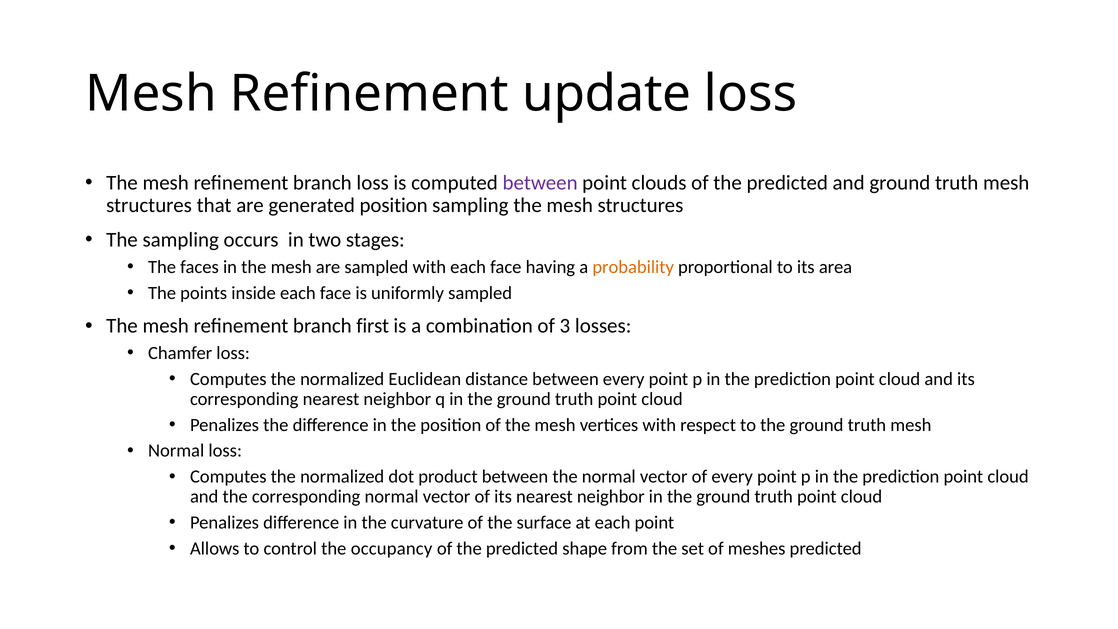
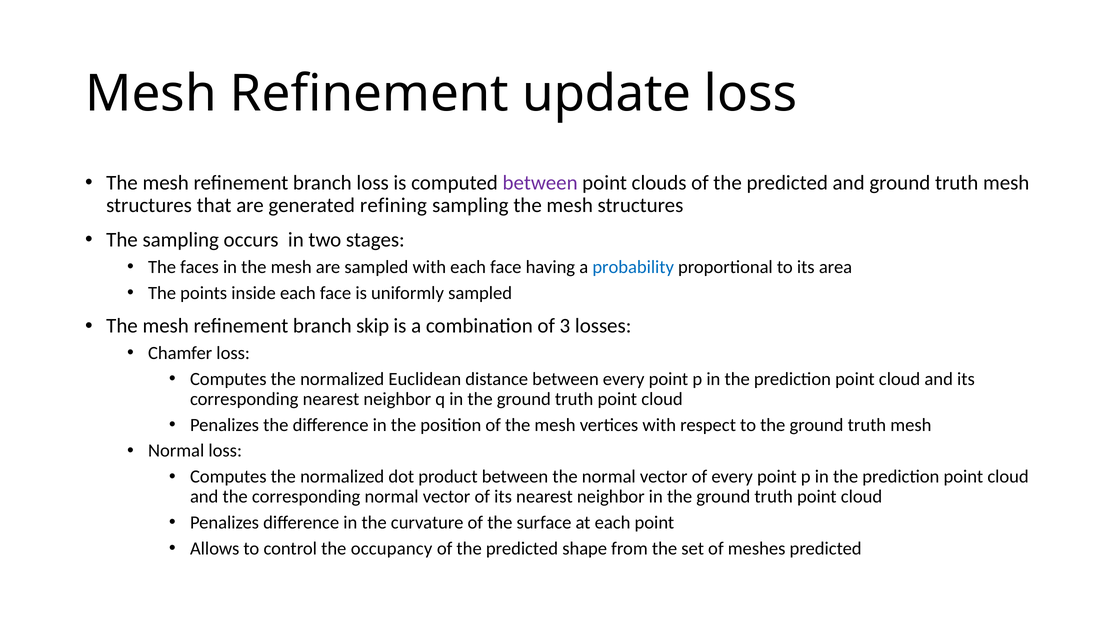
generated position: position -> refining (393, 205)
probability colour: orange -> blue (633, 267)
first: first -> skip (373, 326)
